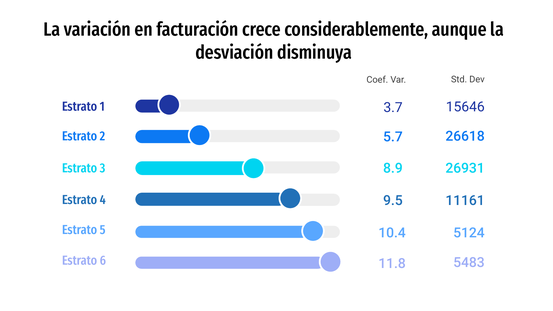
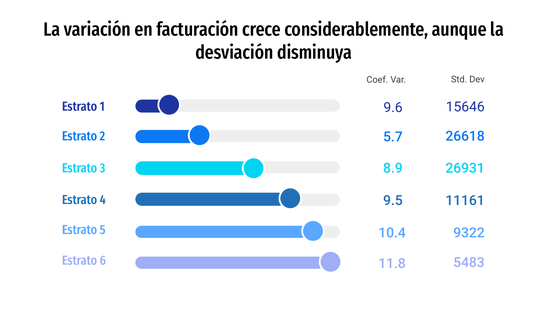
3.7: 3.7 -> 9.6 (393, 108)
5124: 5124 -> 9322 (469, 233)
